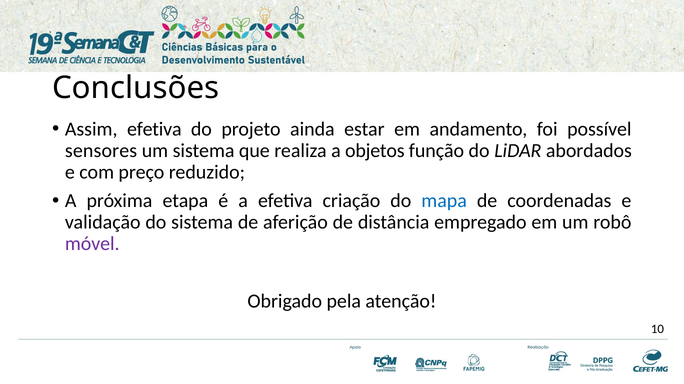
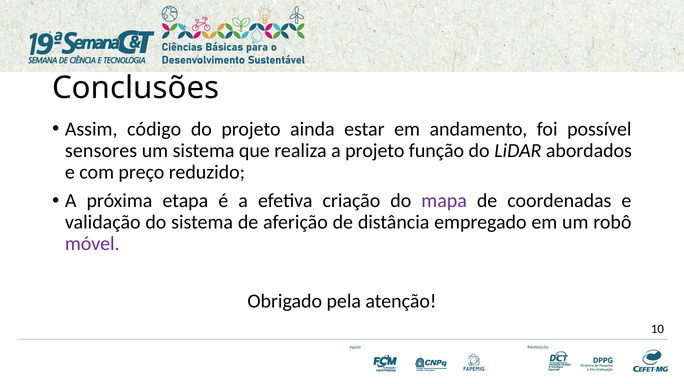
Assim efetiva: efetiva -> código (154, 129)
a objetos: objetos -> projeto (375, 151)
mapa colour: blue -> purple (444, 201)
